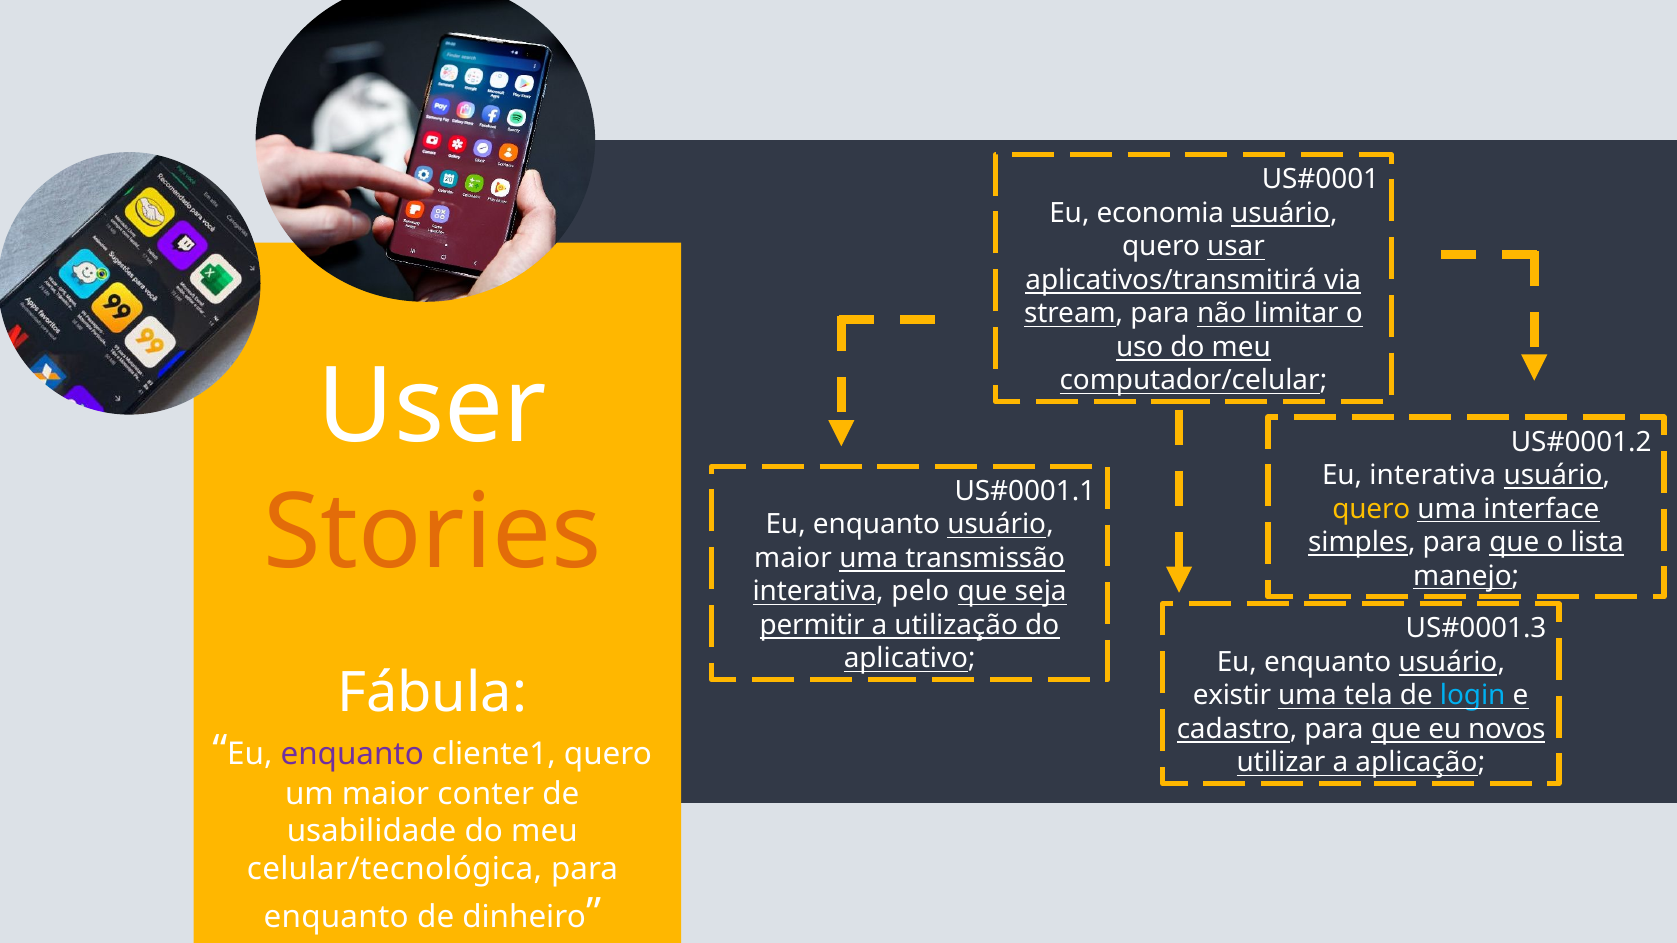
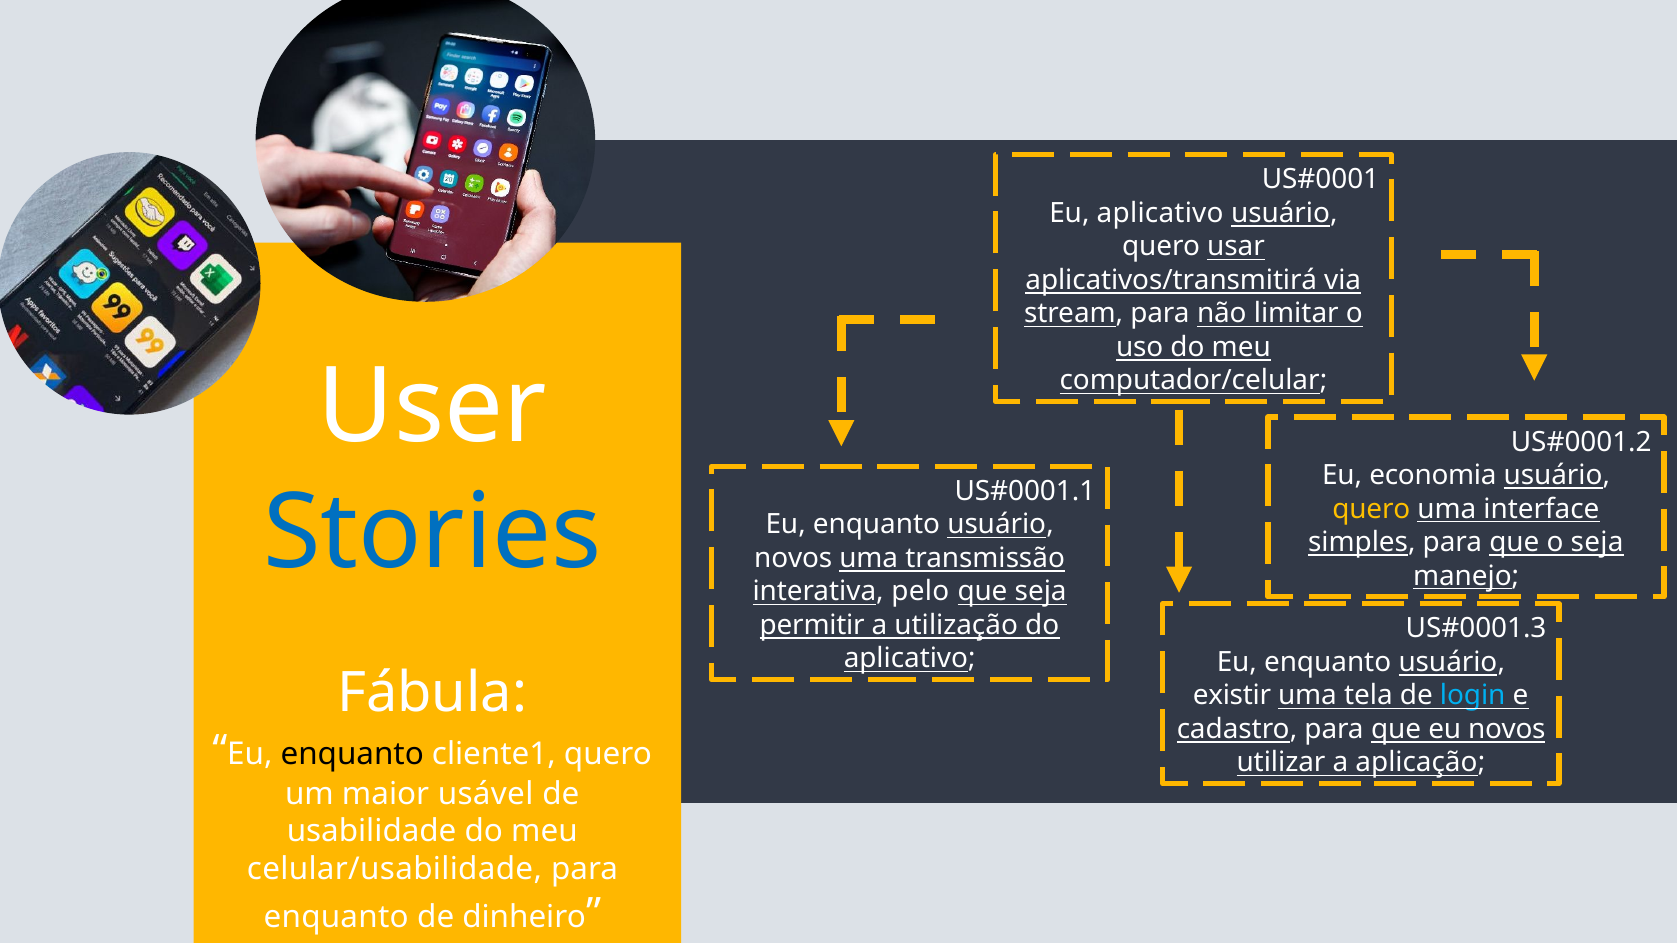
Eu economia: economia -> aplicativo (1160, 213)
Eu interativa: interativa -> economia (1433, 476)
Stories colour: orange -> blue (432, 533)
o lista: lista -> seja (1597, 543)
maior: maior -> novos (793, 558)
enquanto colour: purple -> black (352, 754)
conter: conter -> usável (486, 794)
celular/tecnológica: celular/tecnológica -> celular/usabilidade (394, 869)
